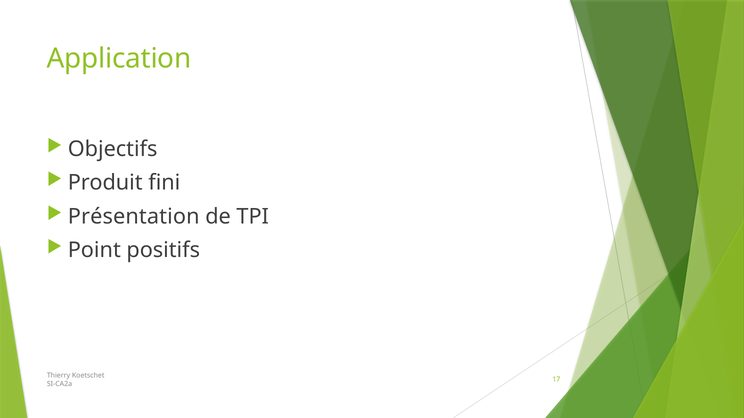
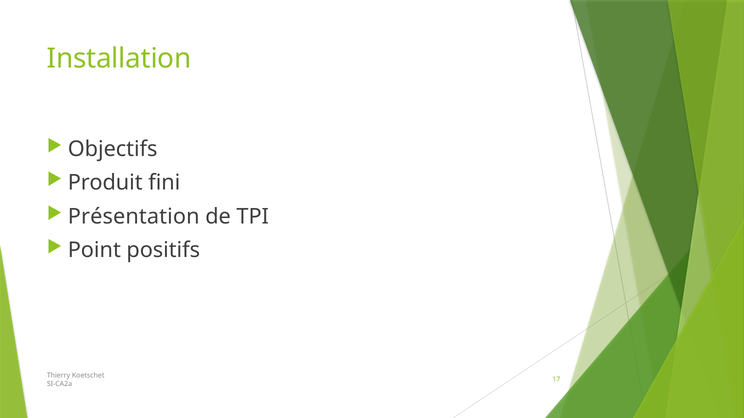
Application: Application -> Installation (119, 59)
